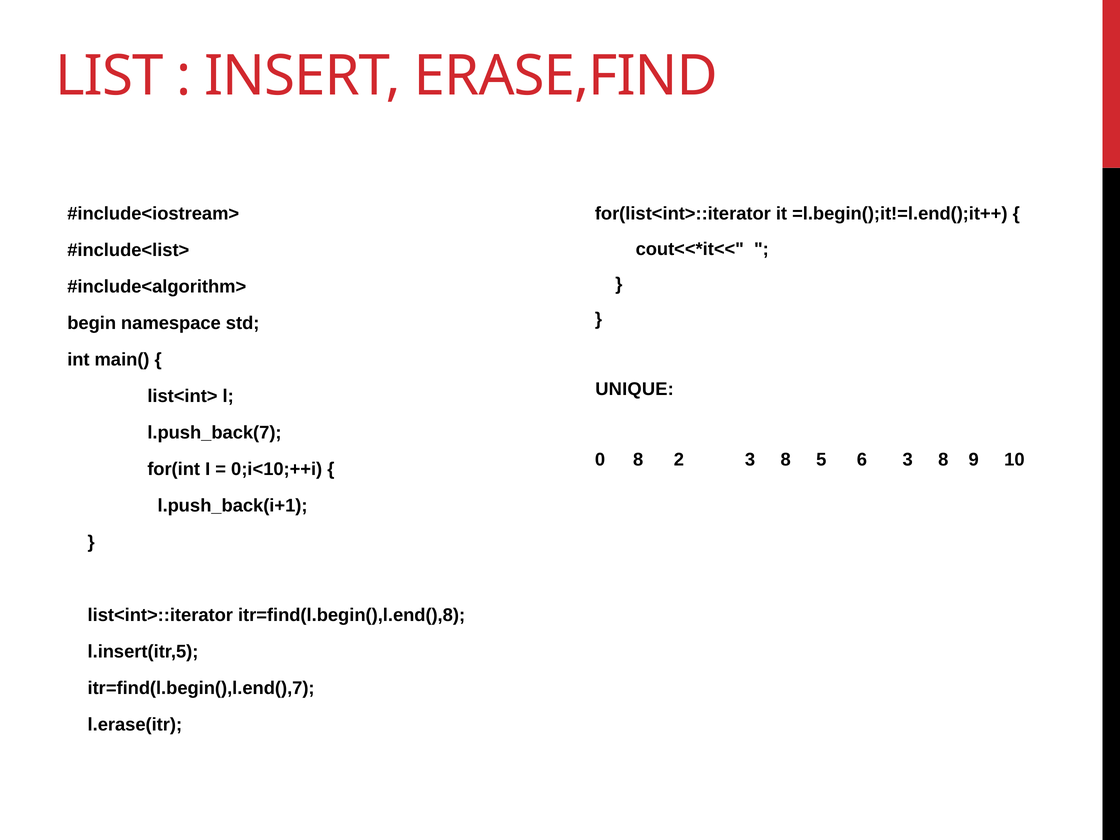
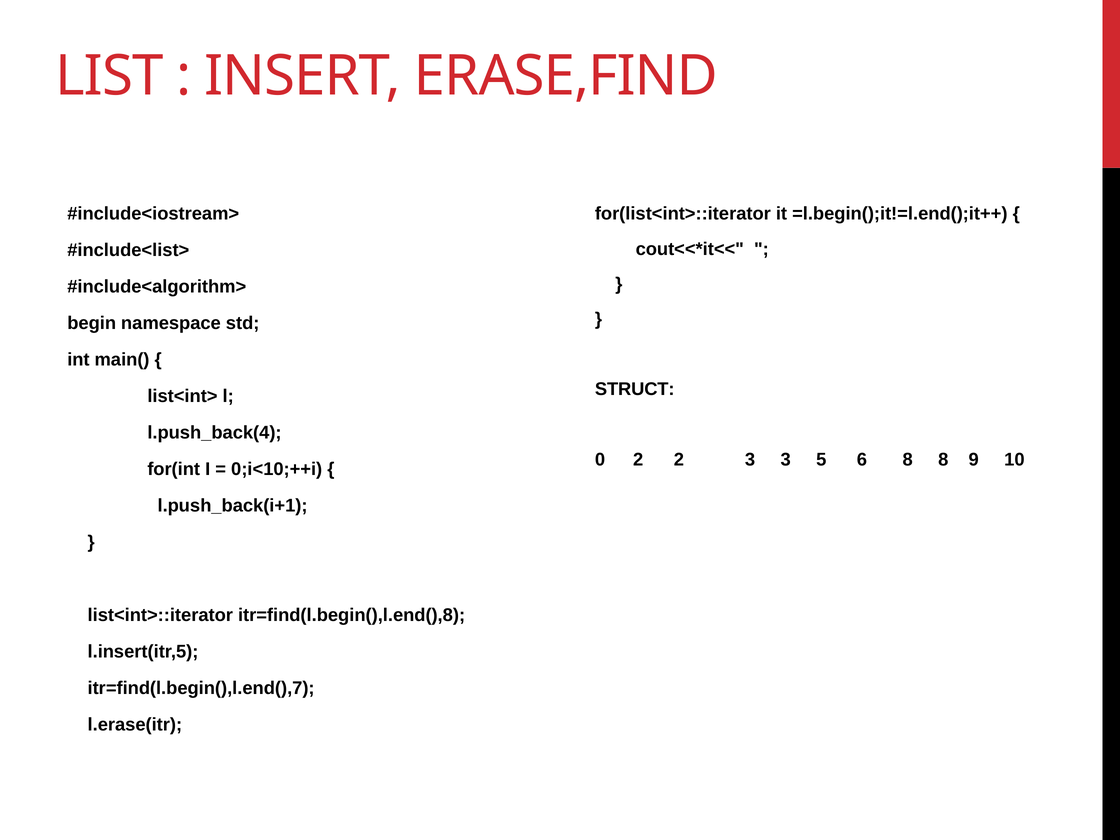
UNIQUE: UNIQUE -> STRUCT (635, 389)
l.push_back(7: l.push_back(7 -> l.push_back(4 (214, 433)
0 8: 8 -> 2 (638, 459)
2 3 8: 8 -> 3 (786, 459)
6 3: 3 -> 8 (908, 459)
